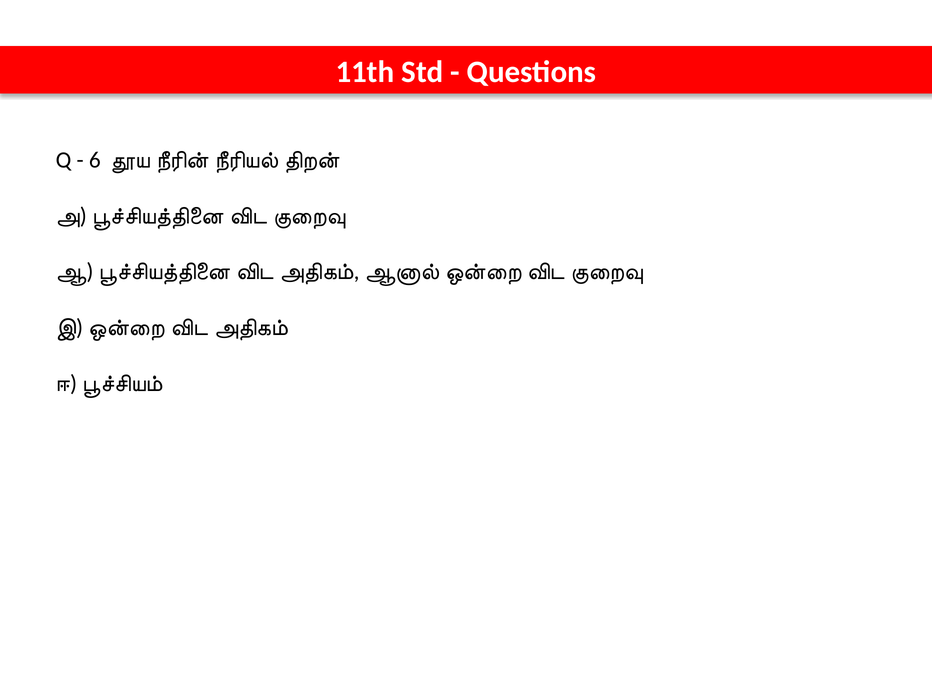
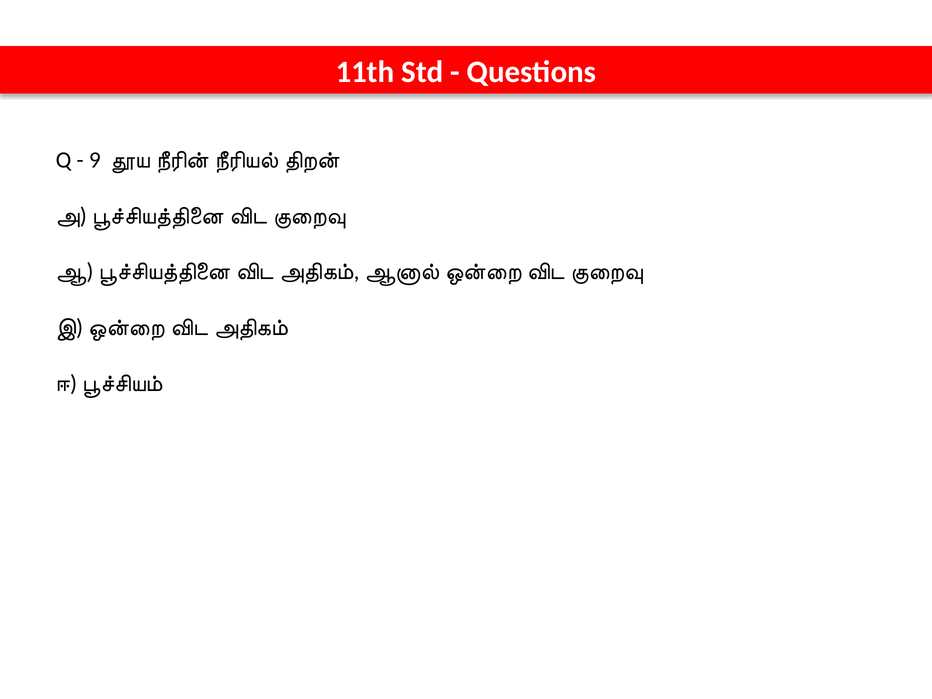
6: 6 -> 9 (95, 160)
